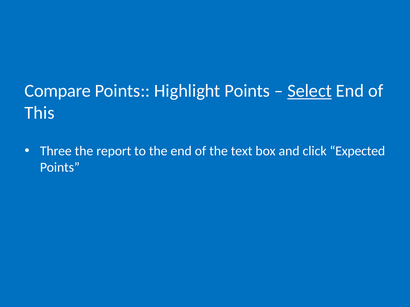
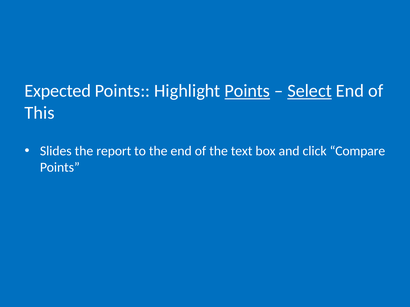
Compare: Compare -> Expected (58, 91)
Points underline: none -> present (247, 91)
Three: Three -> Slides (56, 151)
Expected: Expected -> Compare (357, 151)
